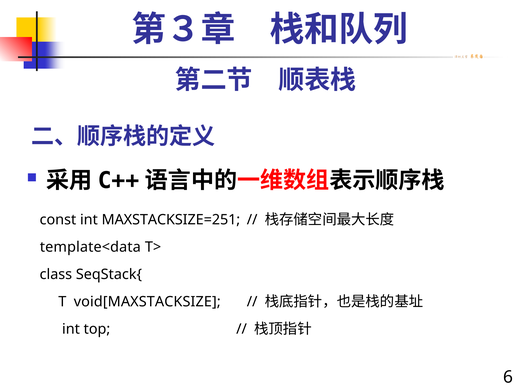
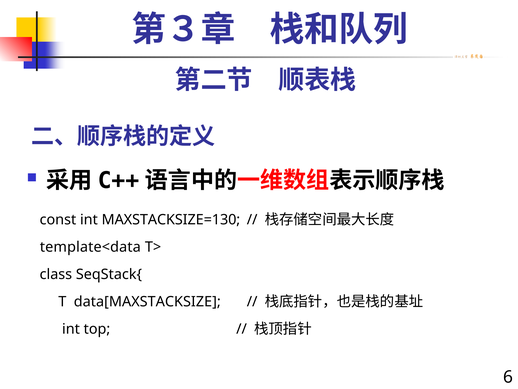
MAXSTACKSIZE=251: MAXSTACKSIZE=251 -> MAXSTACKSIZE=130 (171, 219)
void[MAXSTACKSIZE: void[MAXSTACKSIZE -> data[MAXSTACKSIZE (147, 301)
